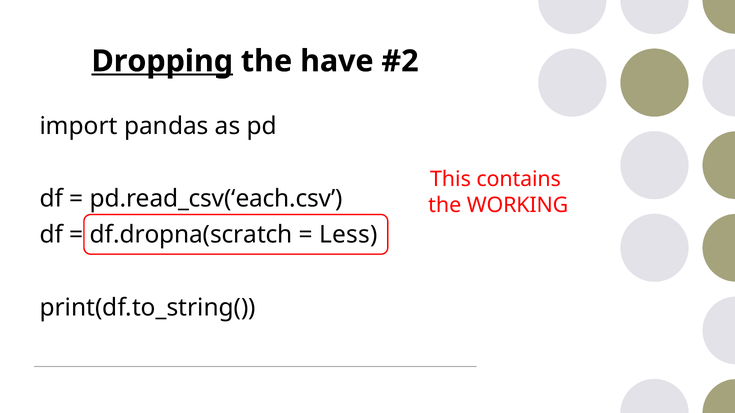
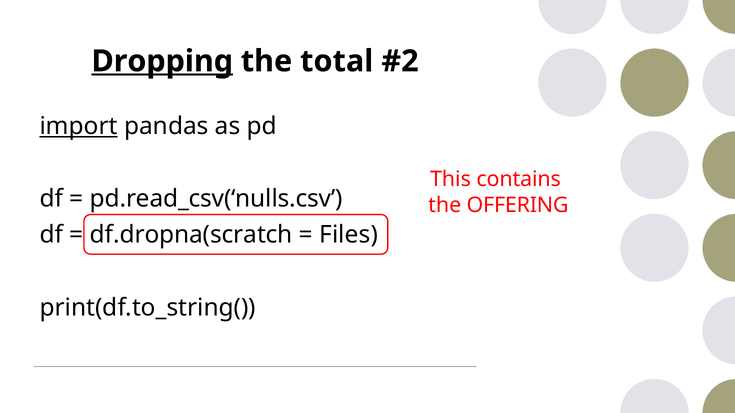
have: have -> total (337, 61)
import underline: none -> present (79, 126)
pd.read_csv(‘each.csv: pd.read_csv(‘each.csv -> pd.read_csv(‘nulls.csv (216, 199)
WORKING: WORKING -> OFFERING (518, 205)
Less: Less -> Files (349, 235)
